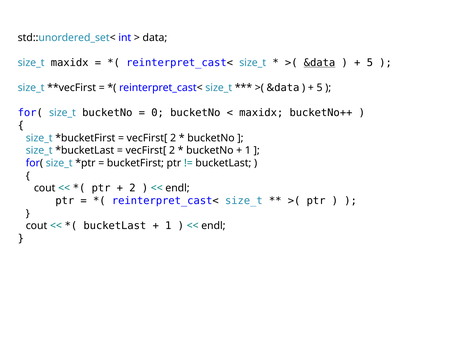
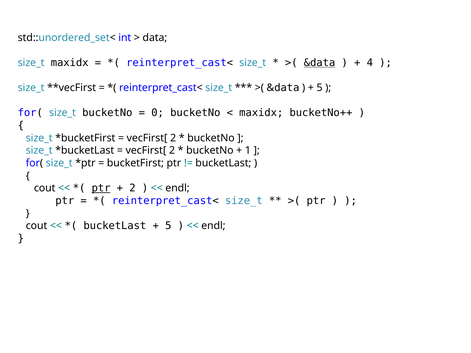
5: 5 -> 4 (370, 63)
ptr underline: none -> present (101, 188)
1: 1 -> 5 (168, 226)
